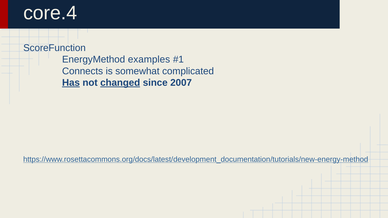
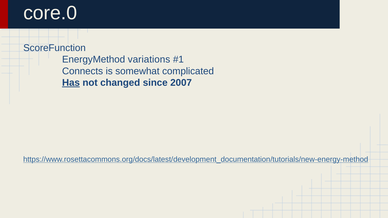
core.4: core.4 -> core.0 (50, 13)
examples: examples -> variations (149, 60)
changed underline: present -> none (120, 83)
